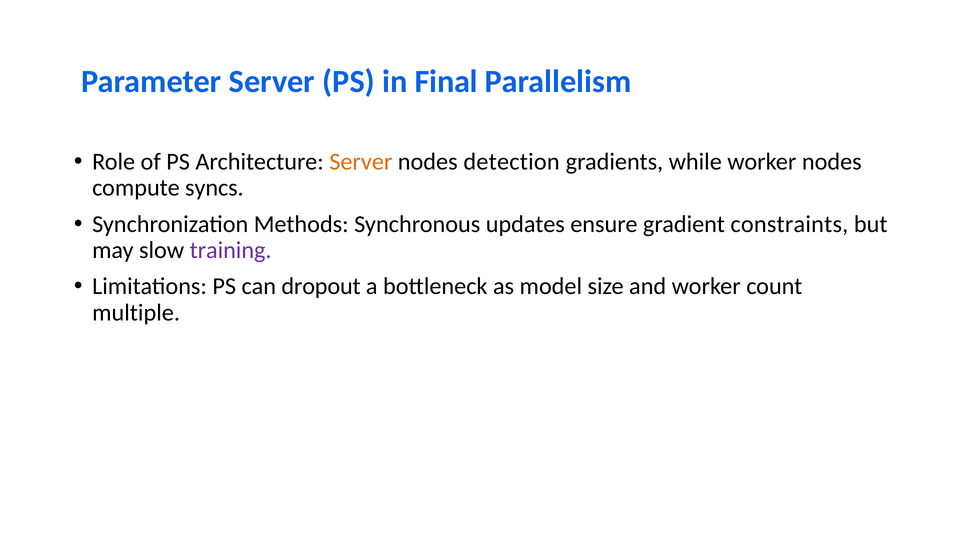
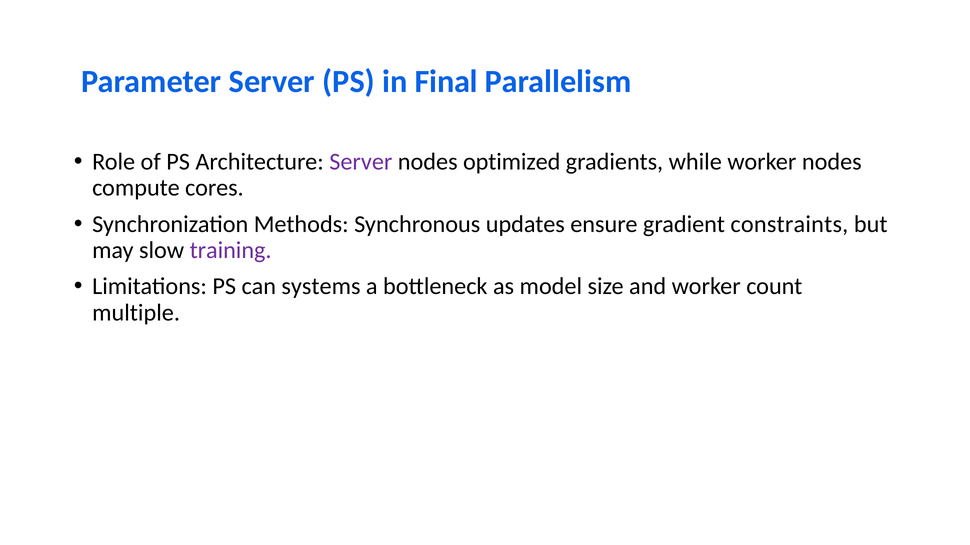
Server colour: orange -> purple (361, 162)
detection: detection -> optimized (512, 162)
syncs: syncs -> cores (214, 188)
dropout: dropout -> systems (321, 287)
